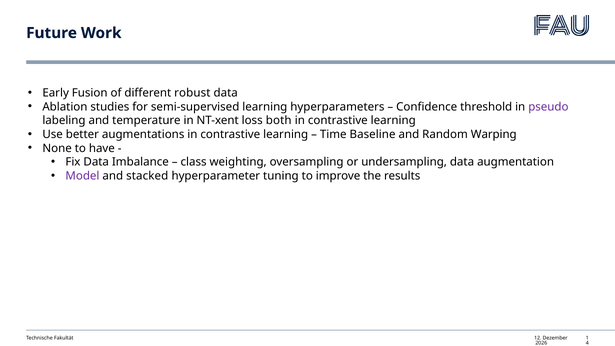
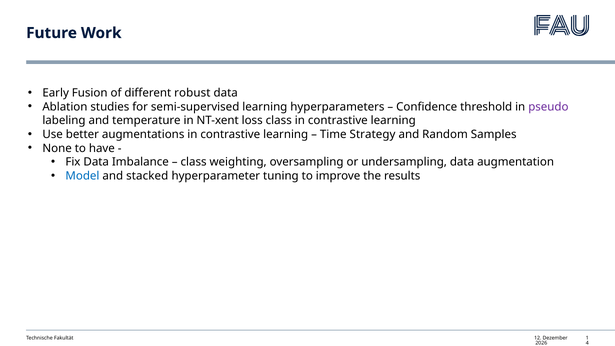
loss both: both -> class (279, 121)
Baseline: Baseline -> Strategy (373, 134)
Warping: Warping -> Samples (494, 134)
Model colour: purple -> blue (82, 176)
